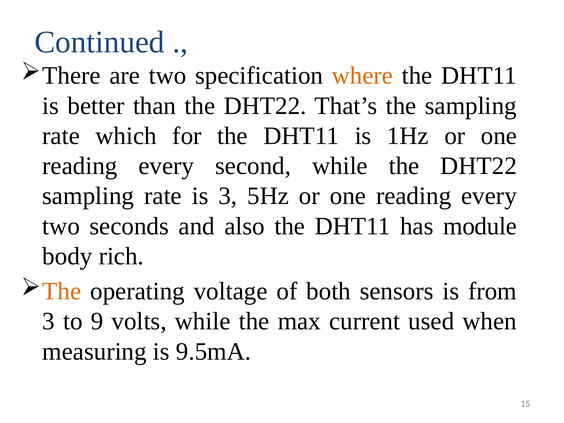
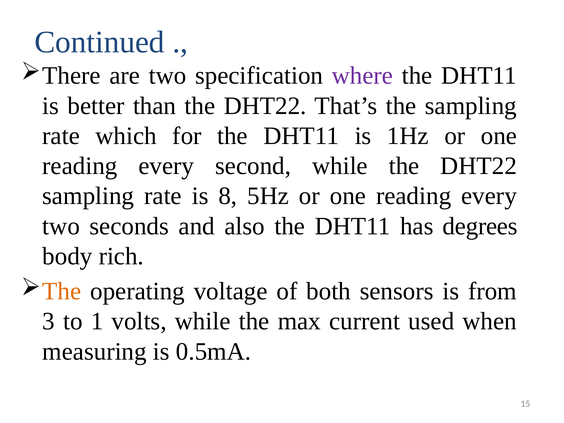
where colour: orange -> purple (362, 76)
is 3: 3 -> 8 (228, 196)
module: module -> degrees (480, 226)
9: 9 -> 1 (97, 321)
9.5mA: 9.5mA -> 0.5mA (214, 351)
